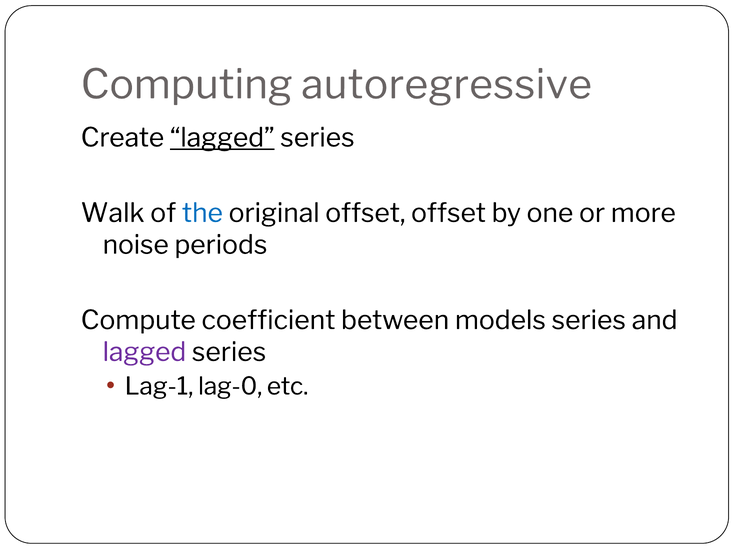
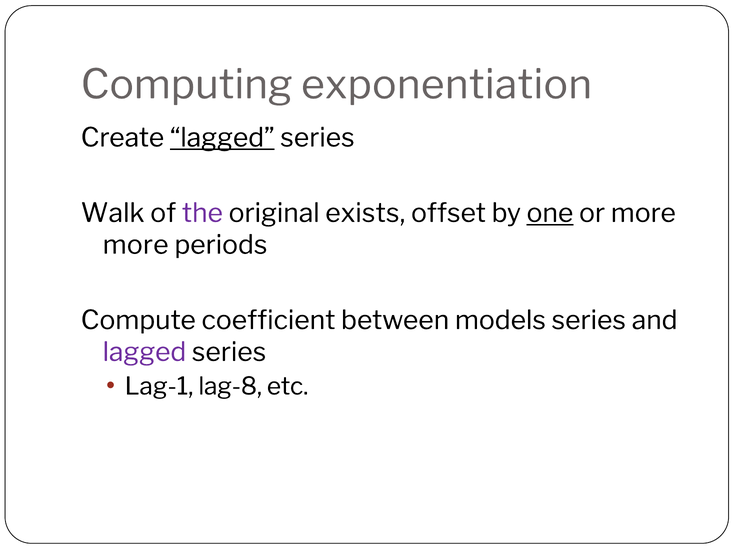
autoregressive: autoregressive -> exponentiation (447, 85)
the colour: blue -> purple (202, 213)
original offset: offset -> exists (365, 213)
one underline: none -> present (550, 213)
noise: noise -> more (136, 245)
lag-0: lag-0 -> lag-8 (230, 386)
